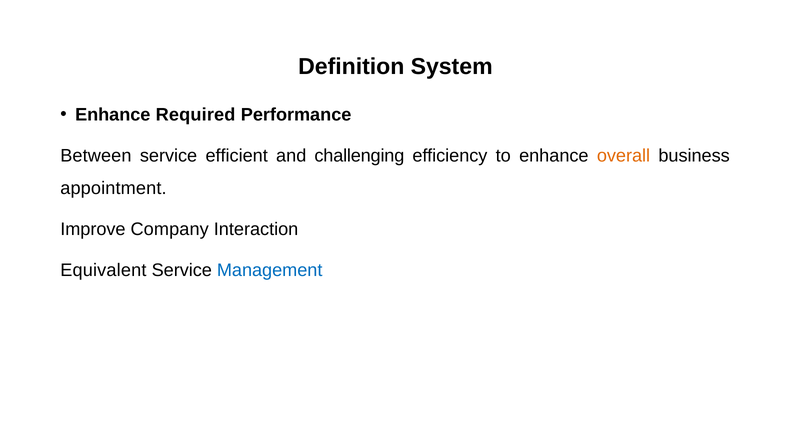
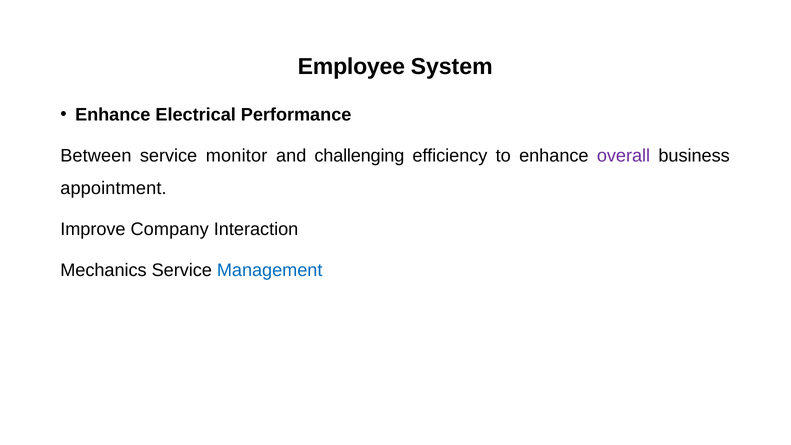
Definition: Definition -> Employee (351, 67)
Required: Required -> Electrical (196, 115)
efficient: efficient -> monitor (237, 156)
overall colour: orange -> purple (624, 156)
Equivalent: Equivalent -> Mechanics (103, 270)
